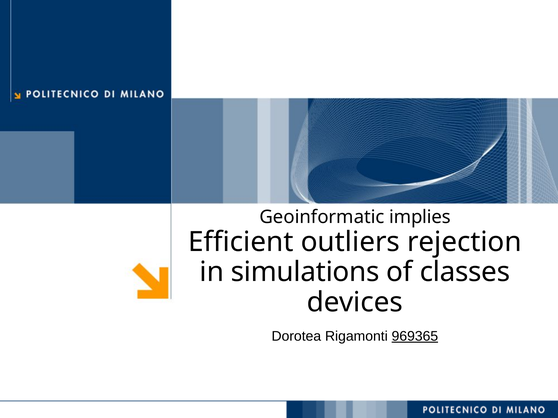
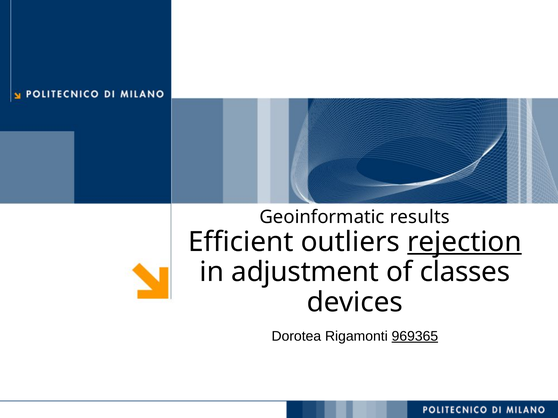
implies: implies -> results (420, 217)
rejection underline: none -> present (464, 242)
simulations: simulations -> adjustment (305, 272)
